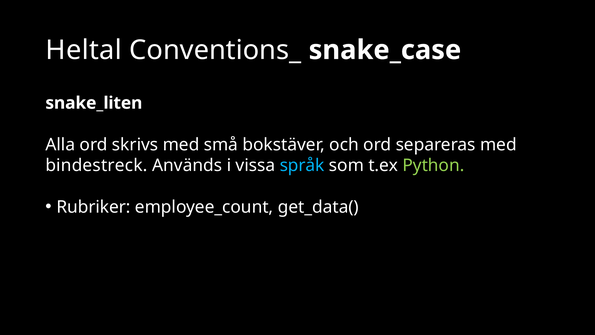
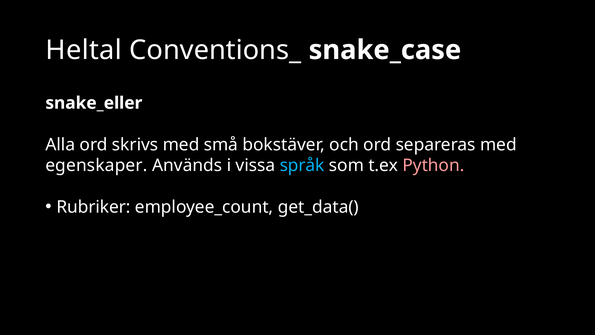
snake_liten: snake_liten -> snake_eller (94, 103)
bindestreck: bindestreck -> egenskaper (96, 165)
Python colour: light green -> pink (433, 165)
